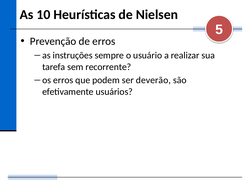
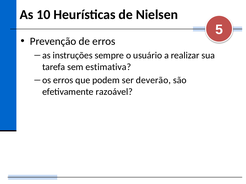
recorrente: recorrente -> estimativa (108, 67)
usuários: usuários -> razoável (114, 92)
